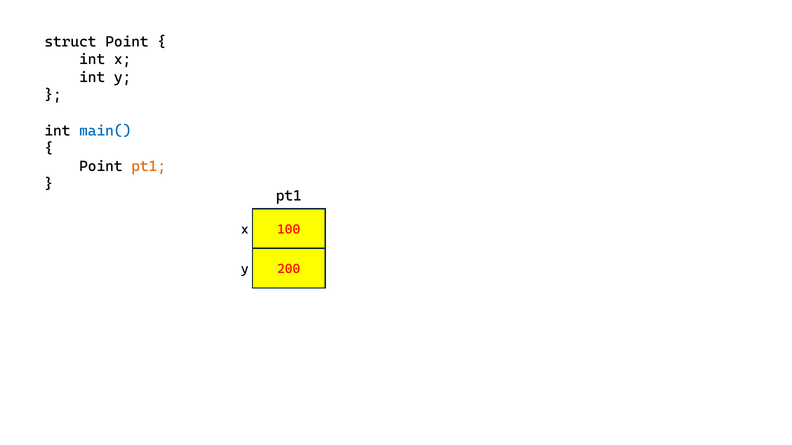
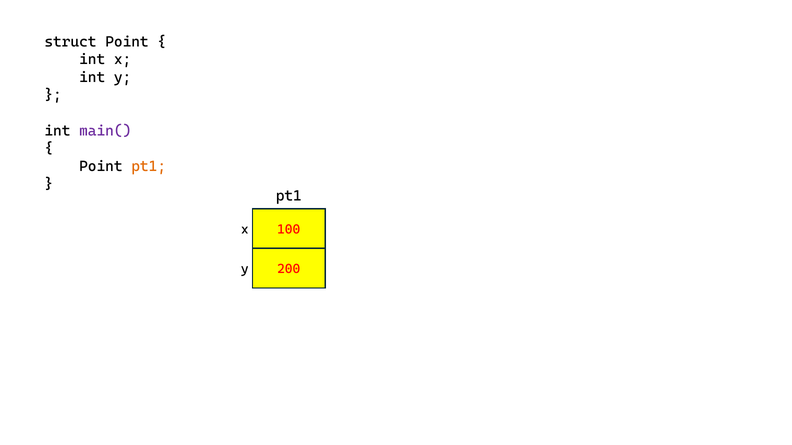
main( colour: blue -> purple (105, 131)
